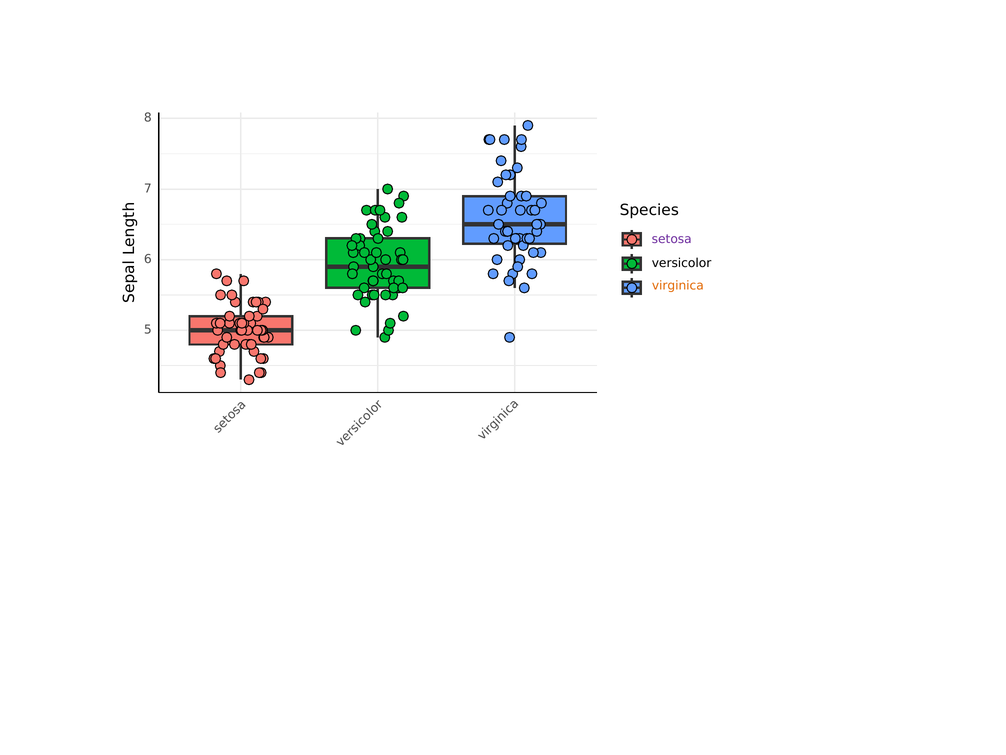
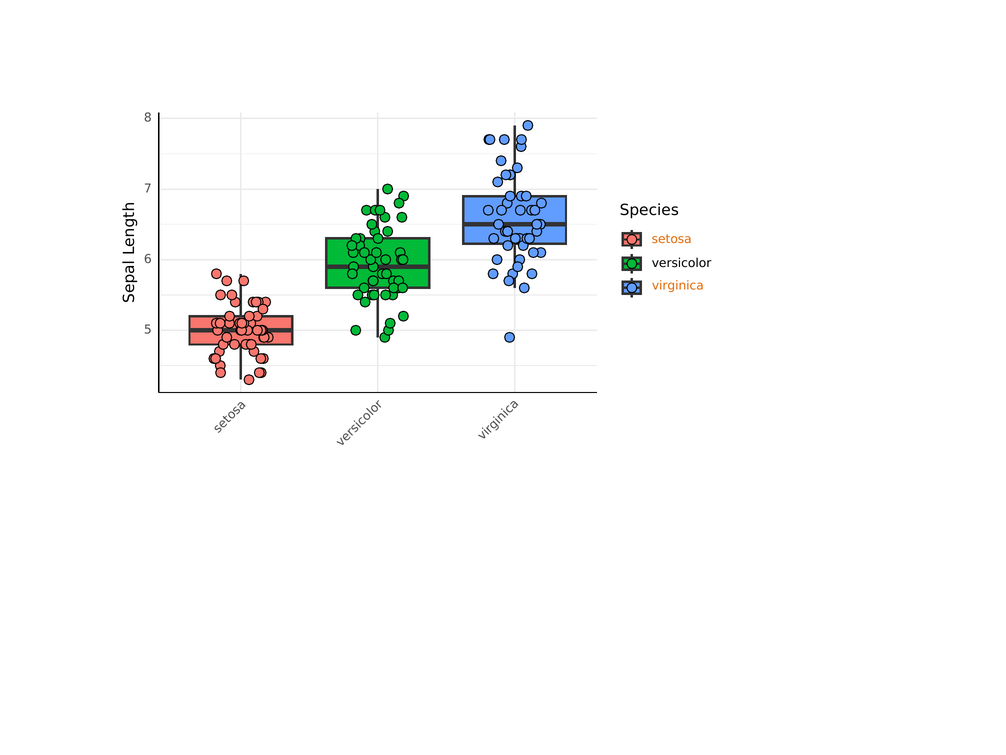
setosa colour: purple -> orange (672, 239)
